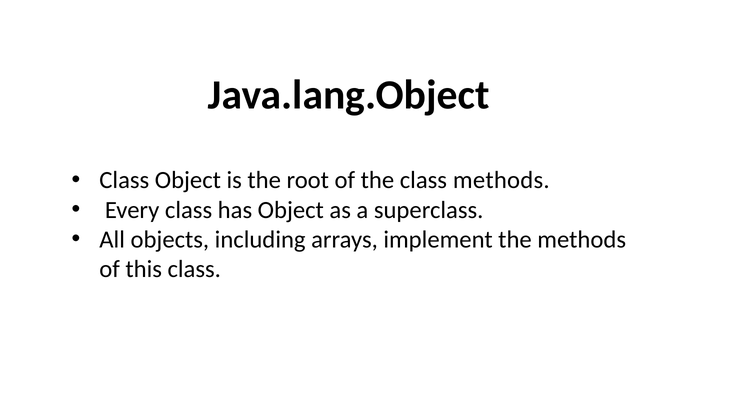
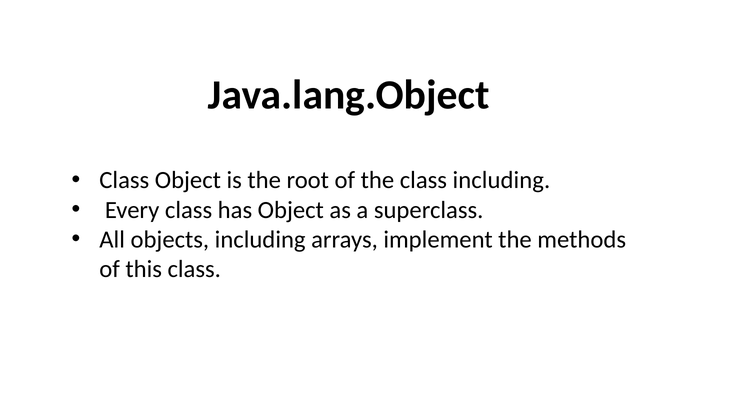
class methods: methods -> including (501, 180)
